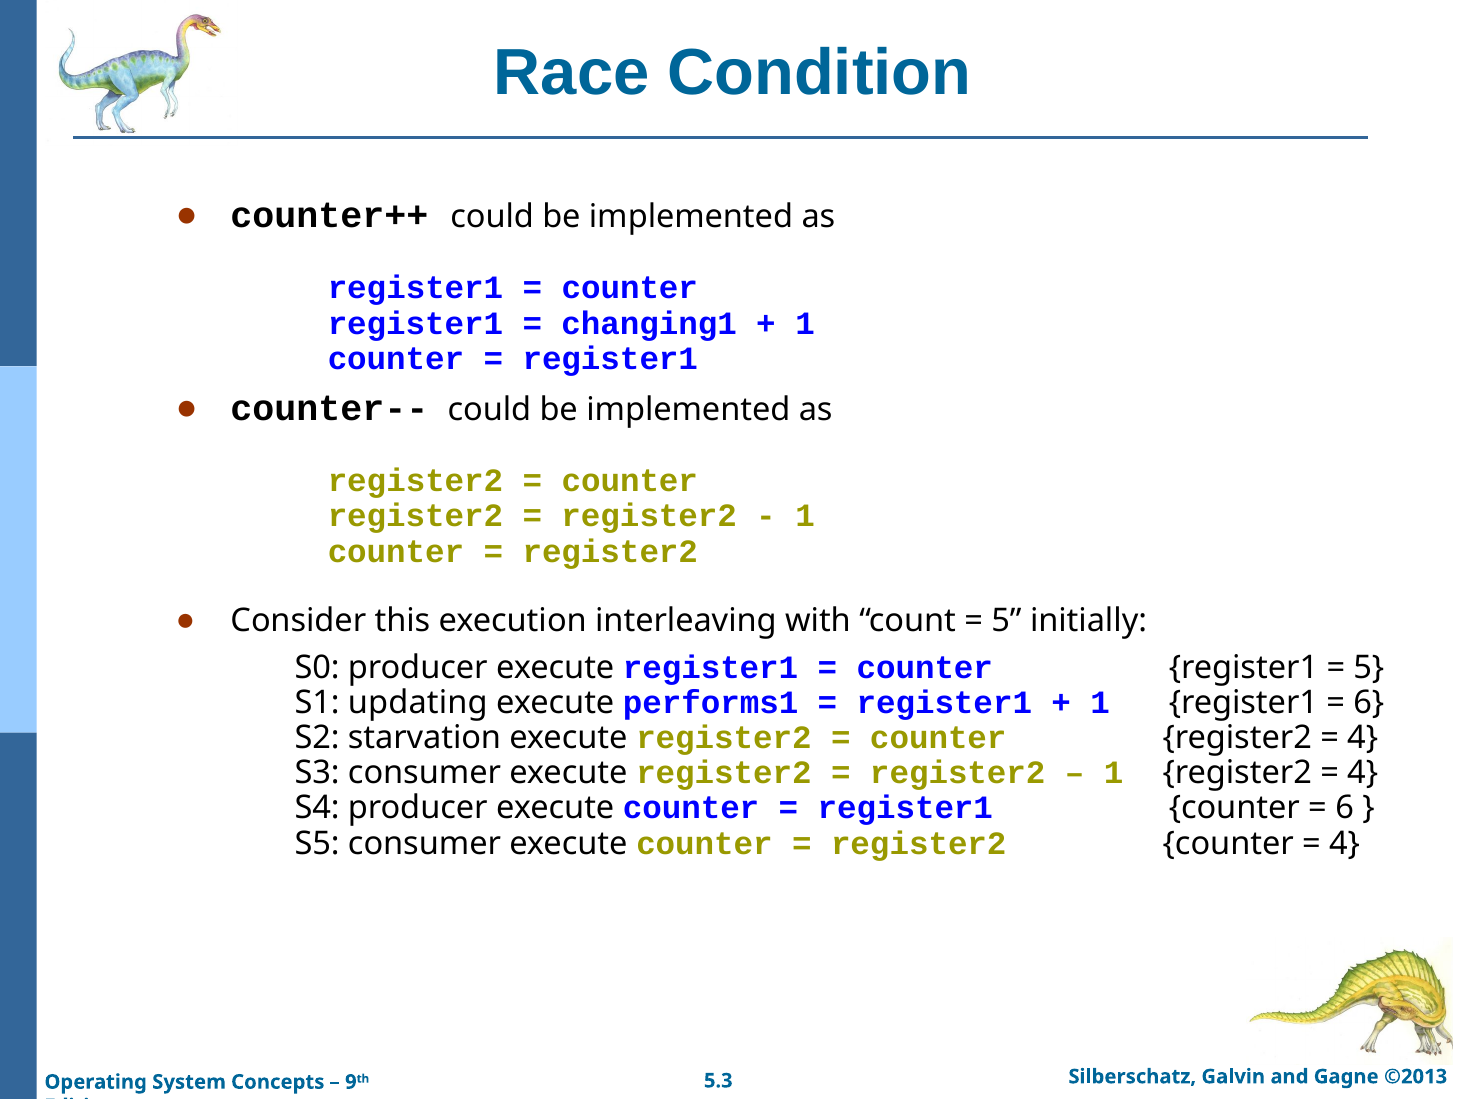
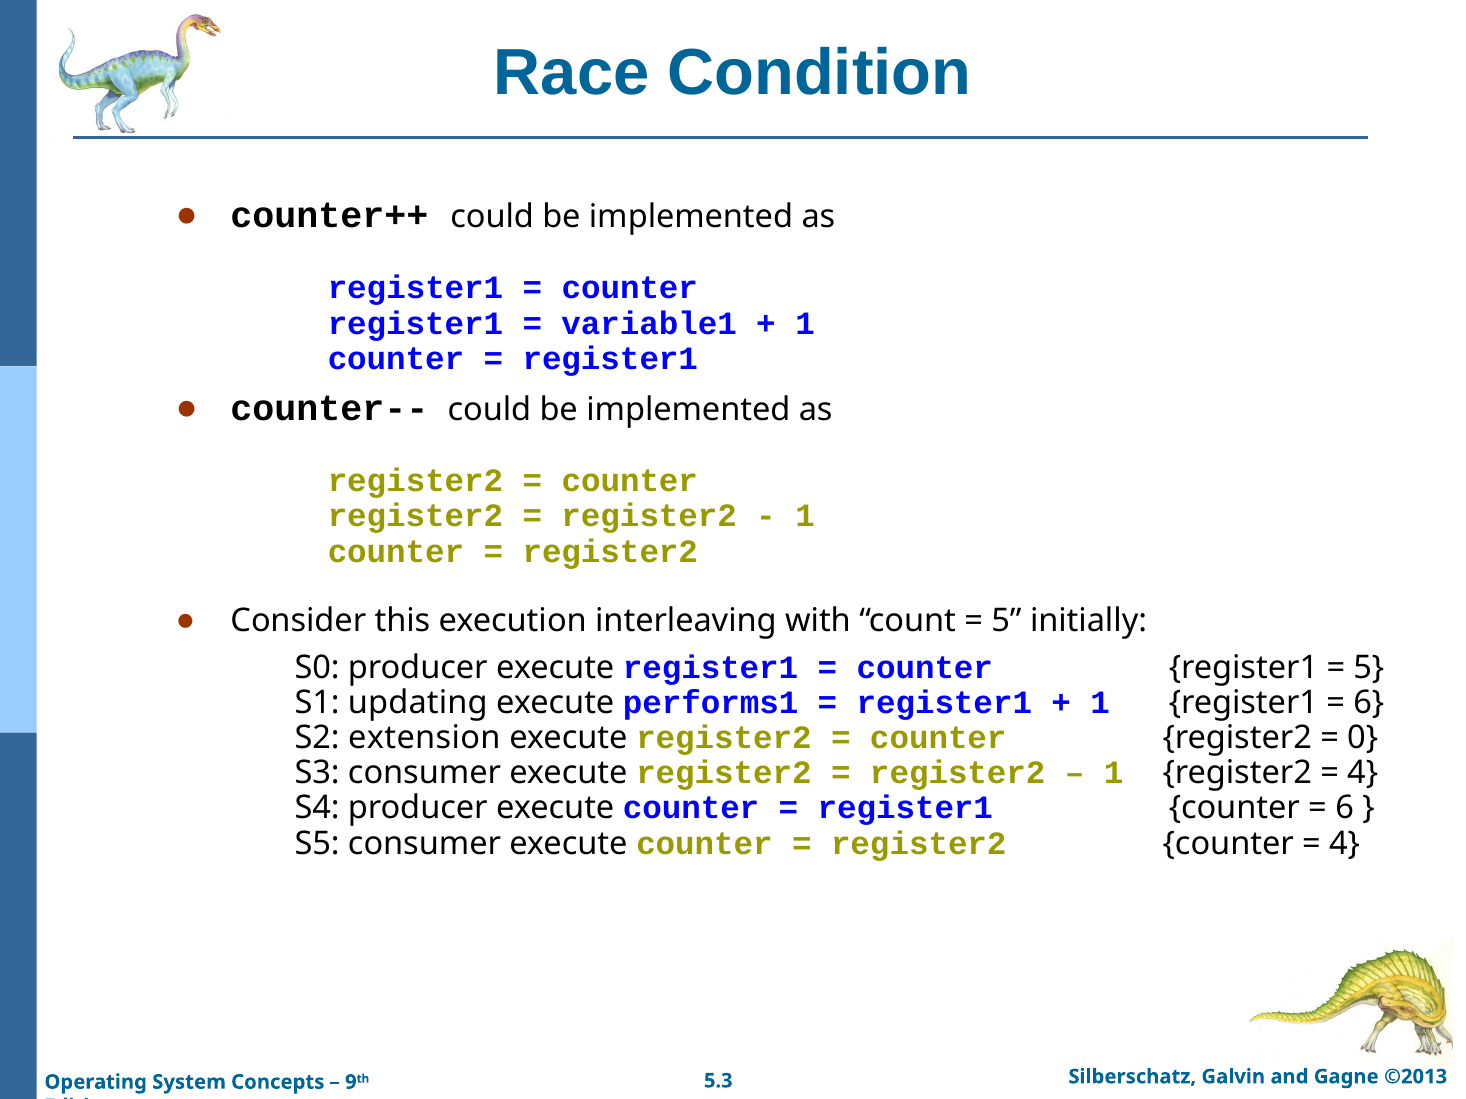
changing1: changing1 -> variable1 (649, 323)
starvation: starvation -> extension (424, 738)
4: 4 -> 0 (1363, 738)
